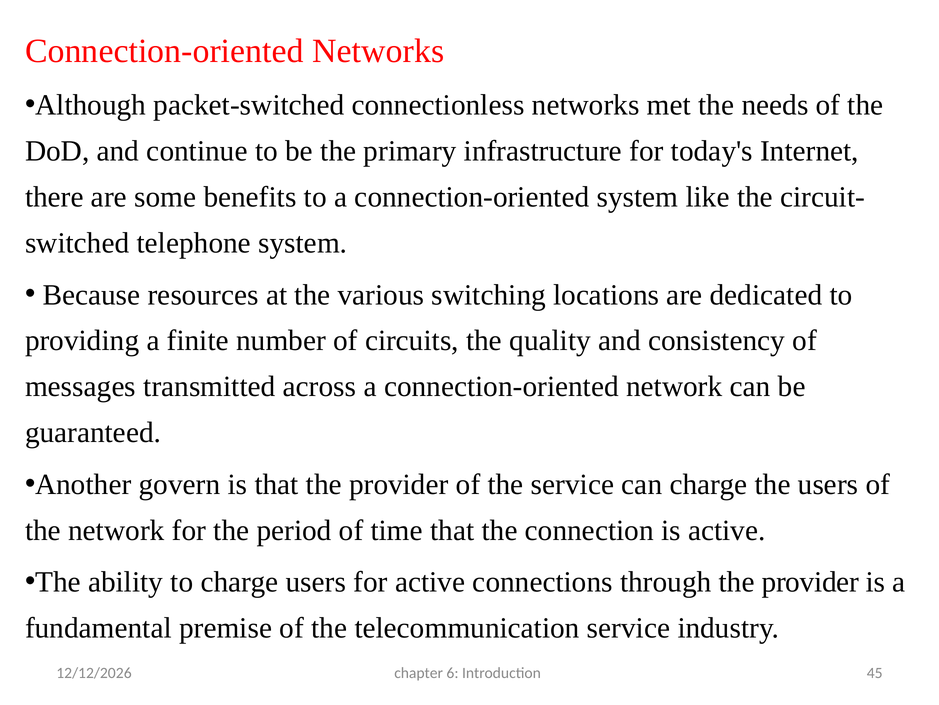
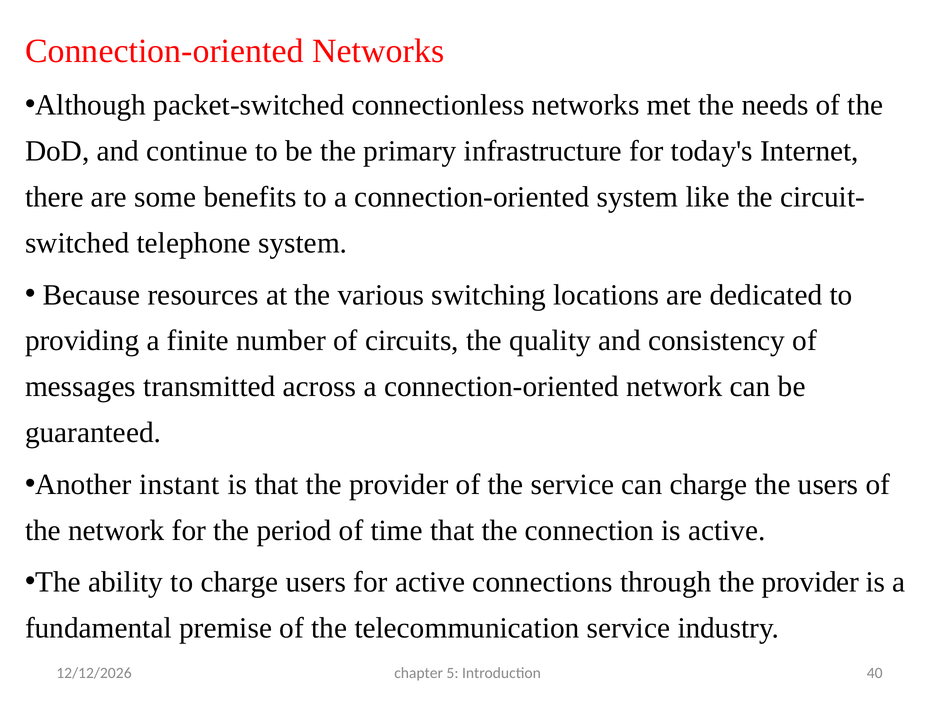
govern: govern -> instant (179, 484)
6: 6 -> 5 (453, 672)
45: 45 -> 40 (875, 672)
